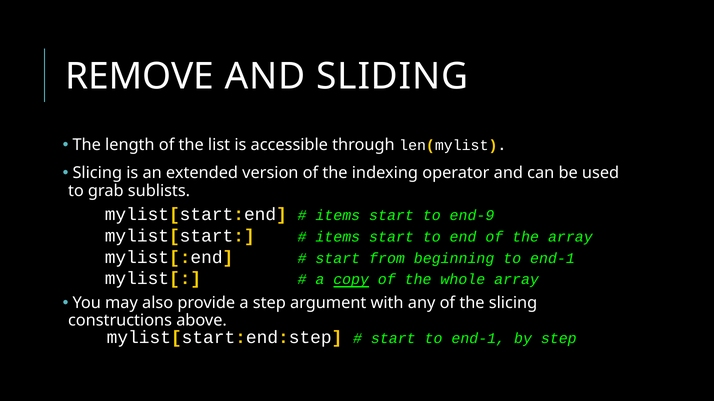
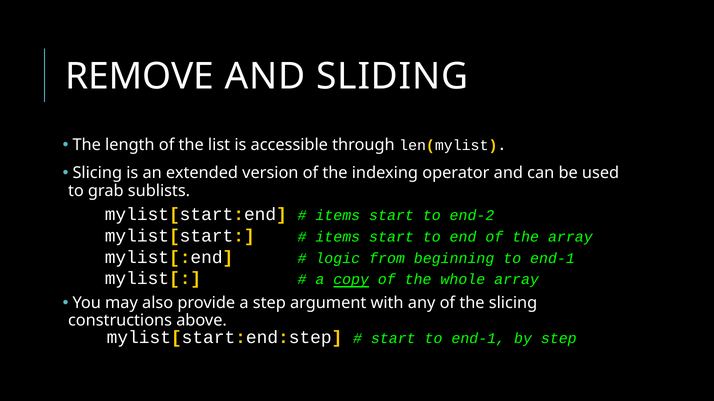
end-9: end-9 -> end-2 (472, 216)
start: start -> logic (338, 259)
